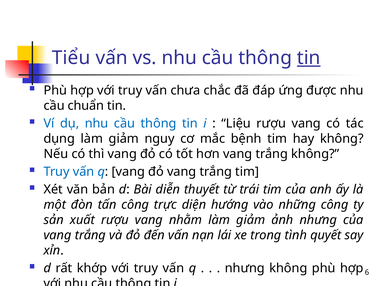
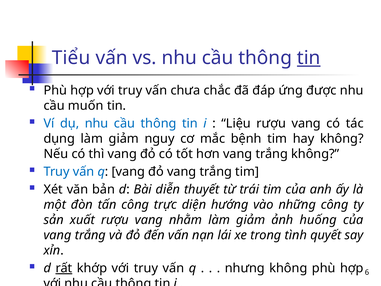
chuẩn: chuẩn -> muốn (86, 106)
ảnh nhưng: nhưng -> huống (318, 220)
rất underline: none -> present (64, 268)
